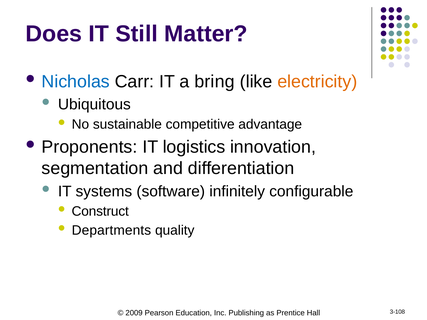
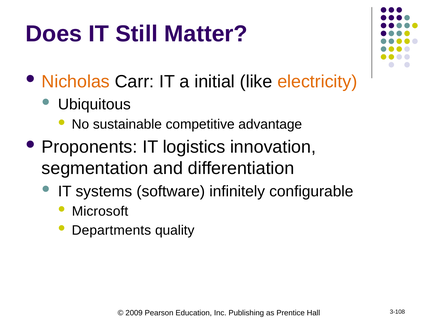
Nicholas colour: blue -> orange (76, 82)
bring: bring -> initial (215, 82)
Construct: Construct -> Microsoft (100, 211)
